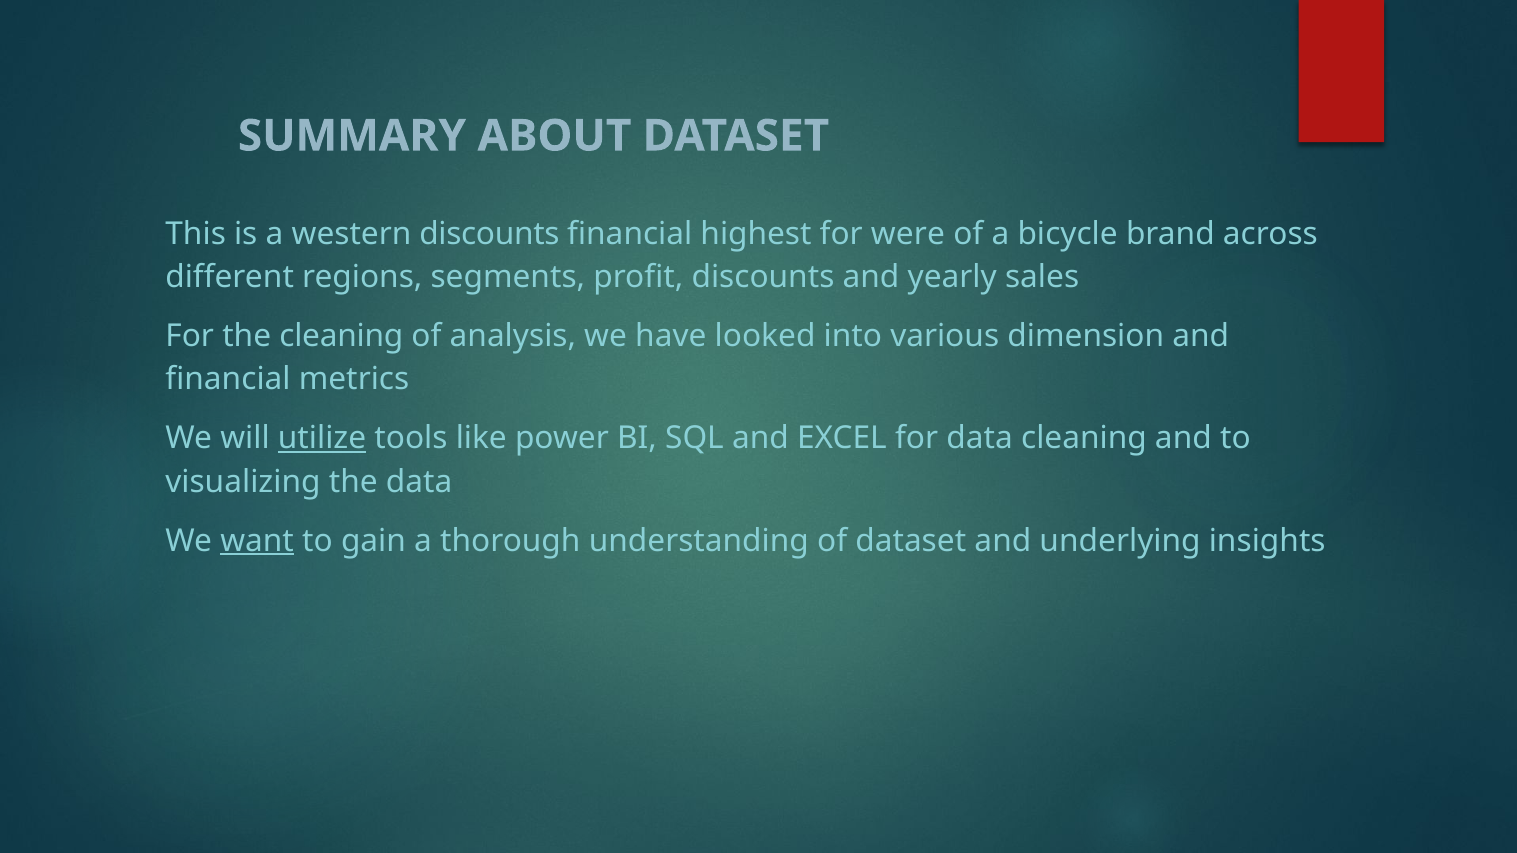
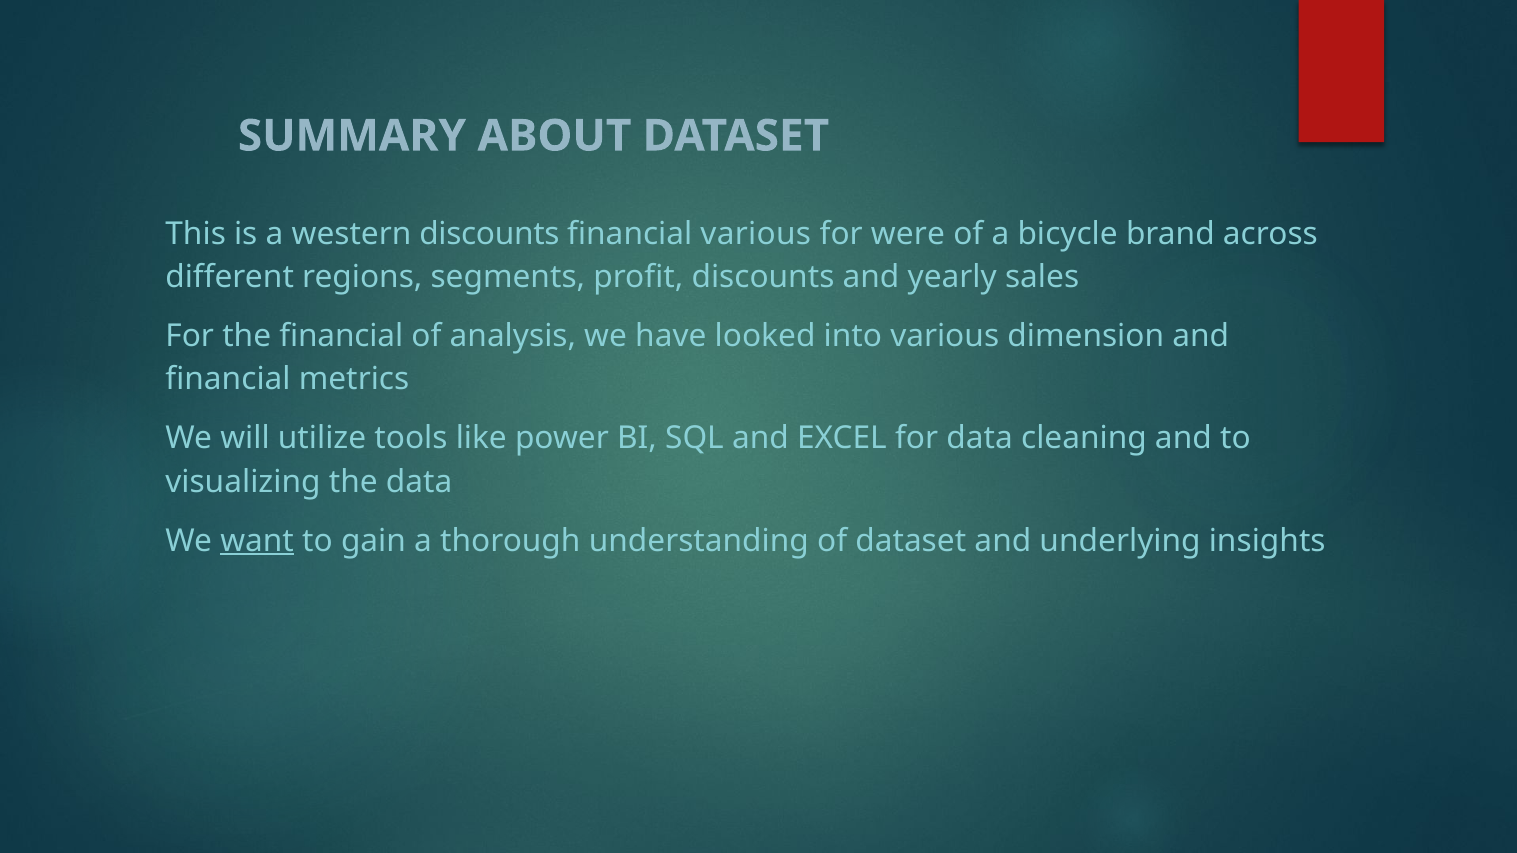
financial highest: highest -> various (756, 234)
the cleaning: cleaning -> financial (341, 336)
utilize underline: present -> none (322, 439)
